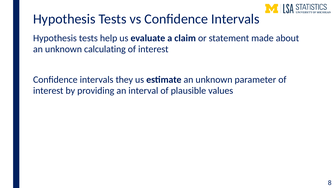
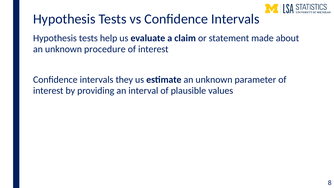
calculating: calculating -> procedure (105, 49)
